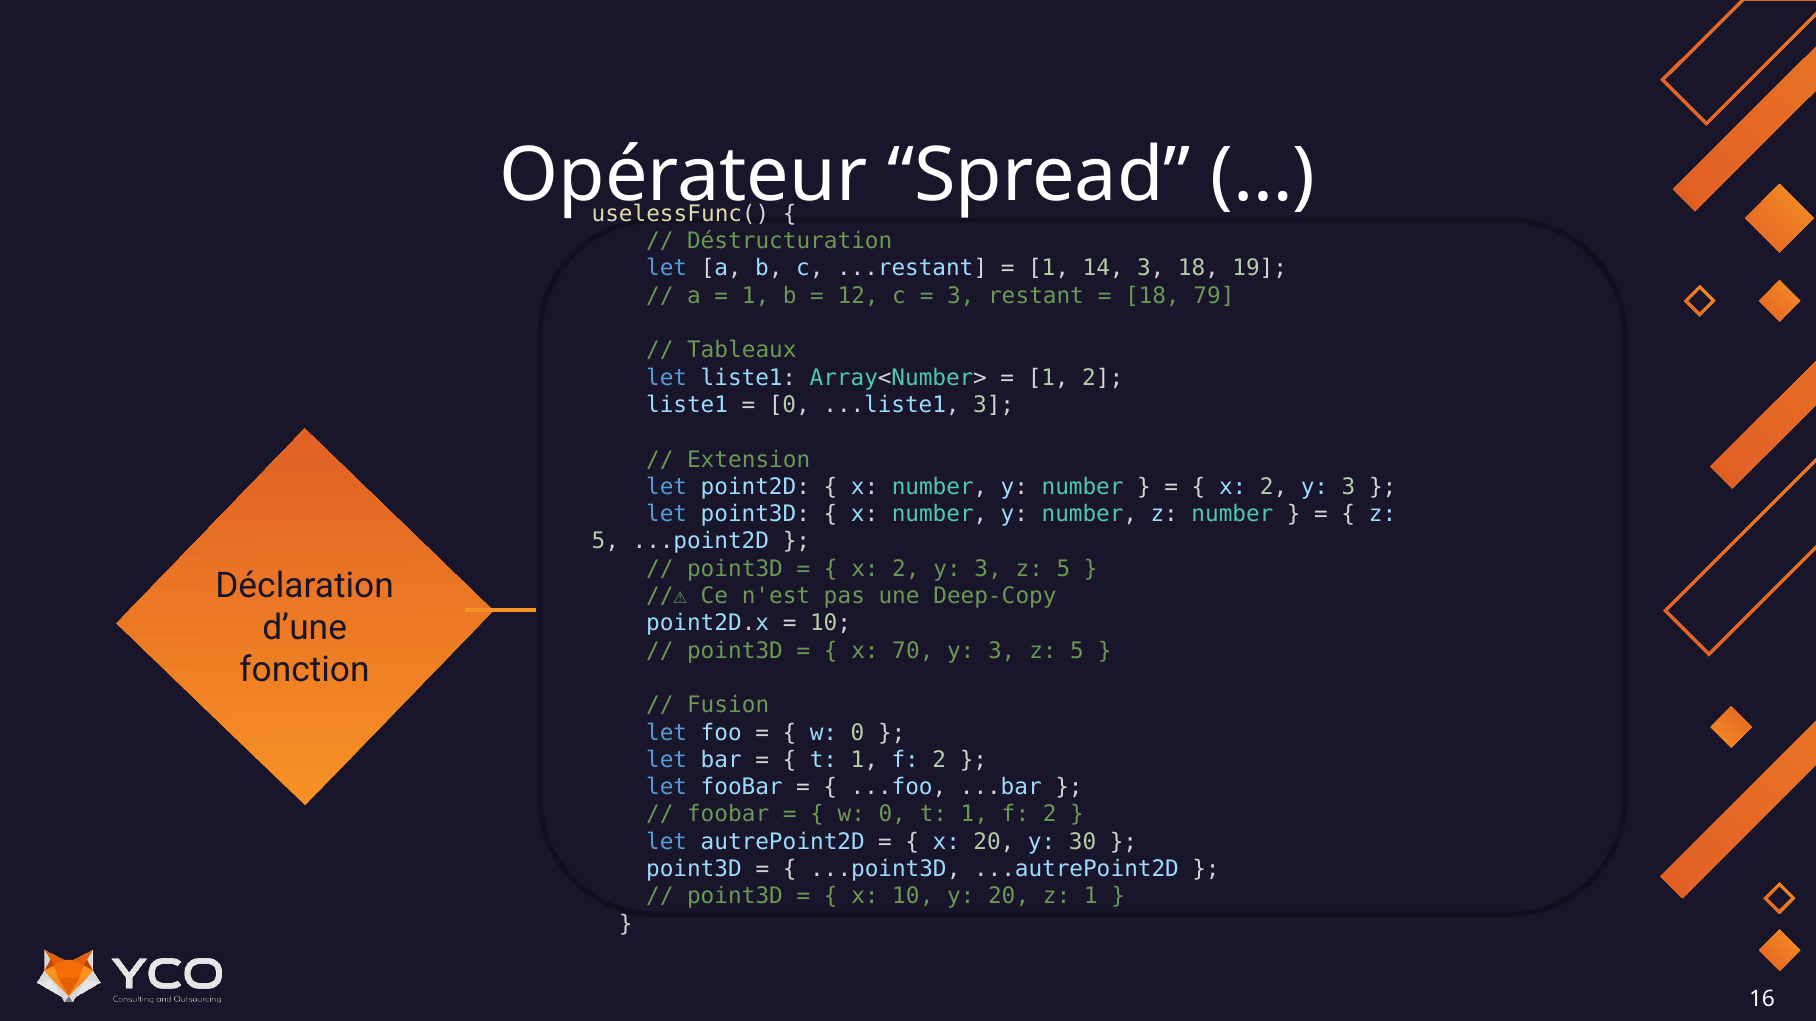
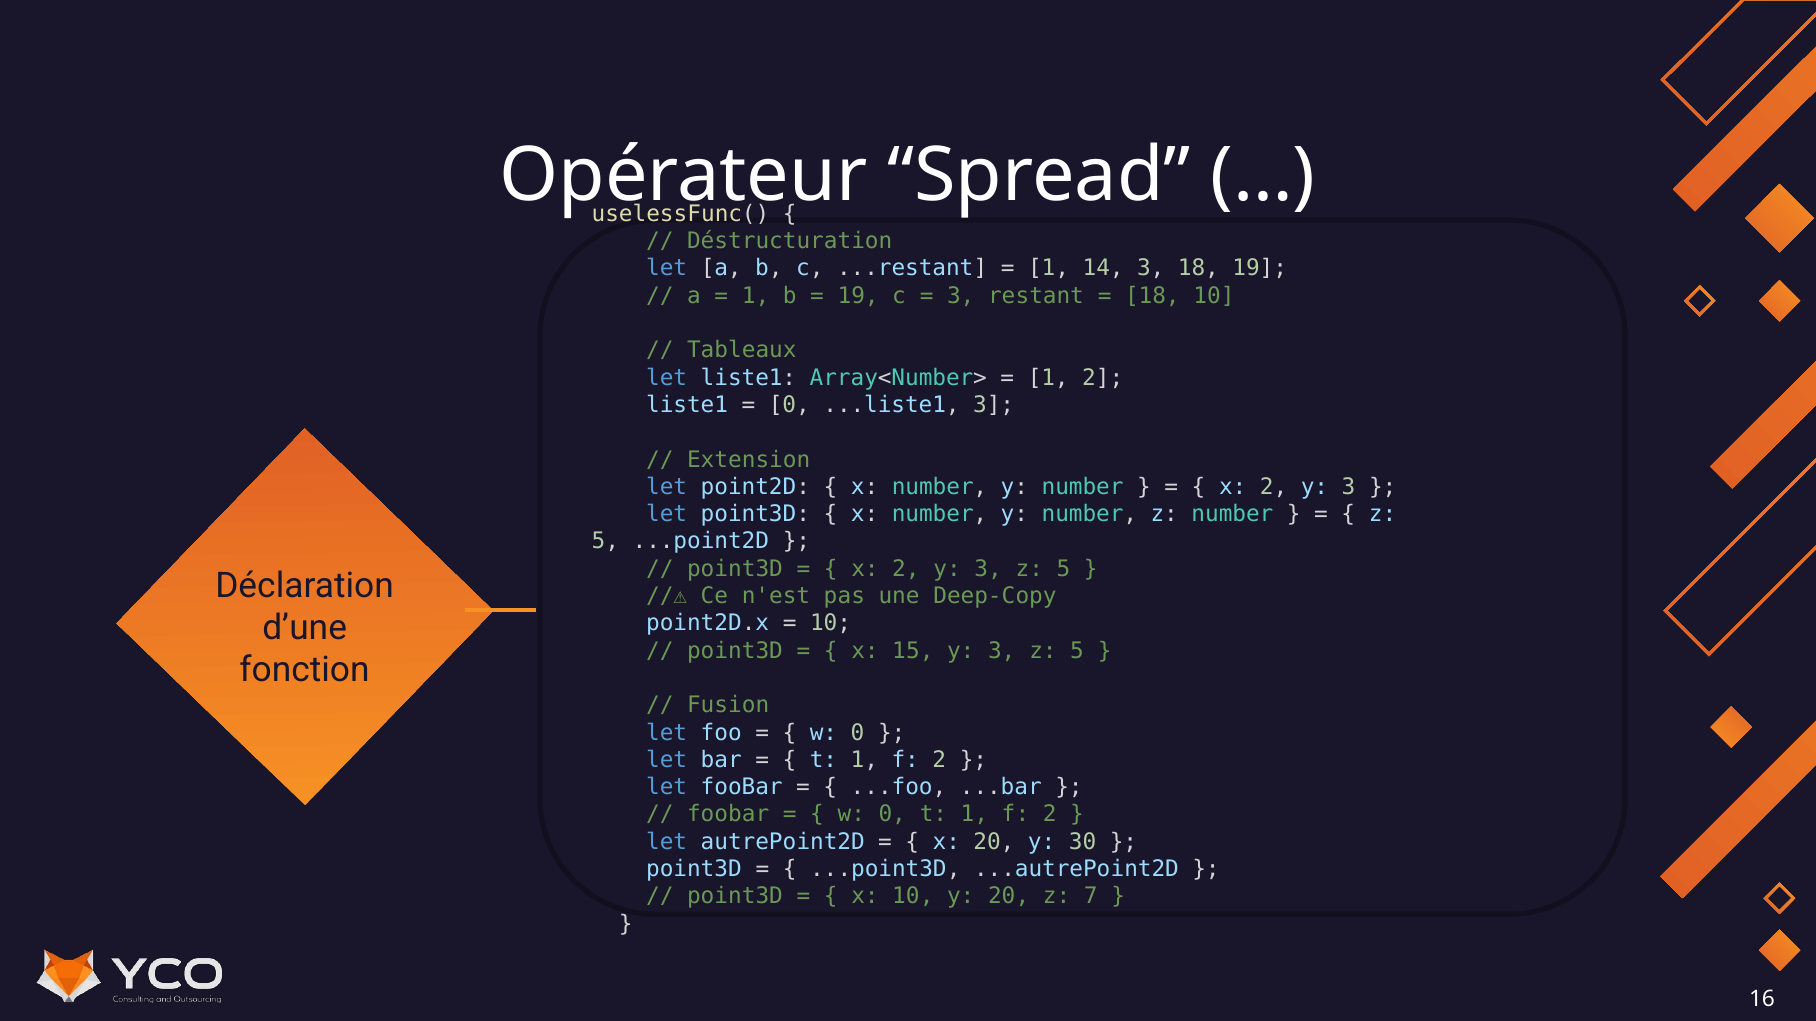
12: 12 -> 19 (858, 296)
18 79: 79 -> 10 (1214, 296)
70: 70 -> 15 (913, 651)
z 1: 1 -> 7 (1091, 897)
